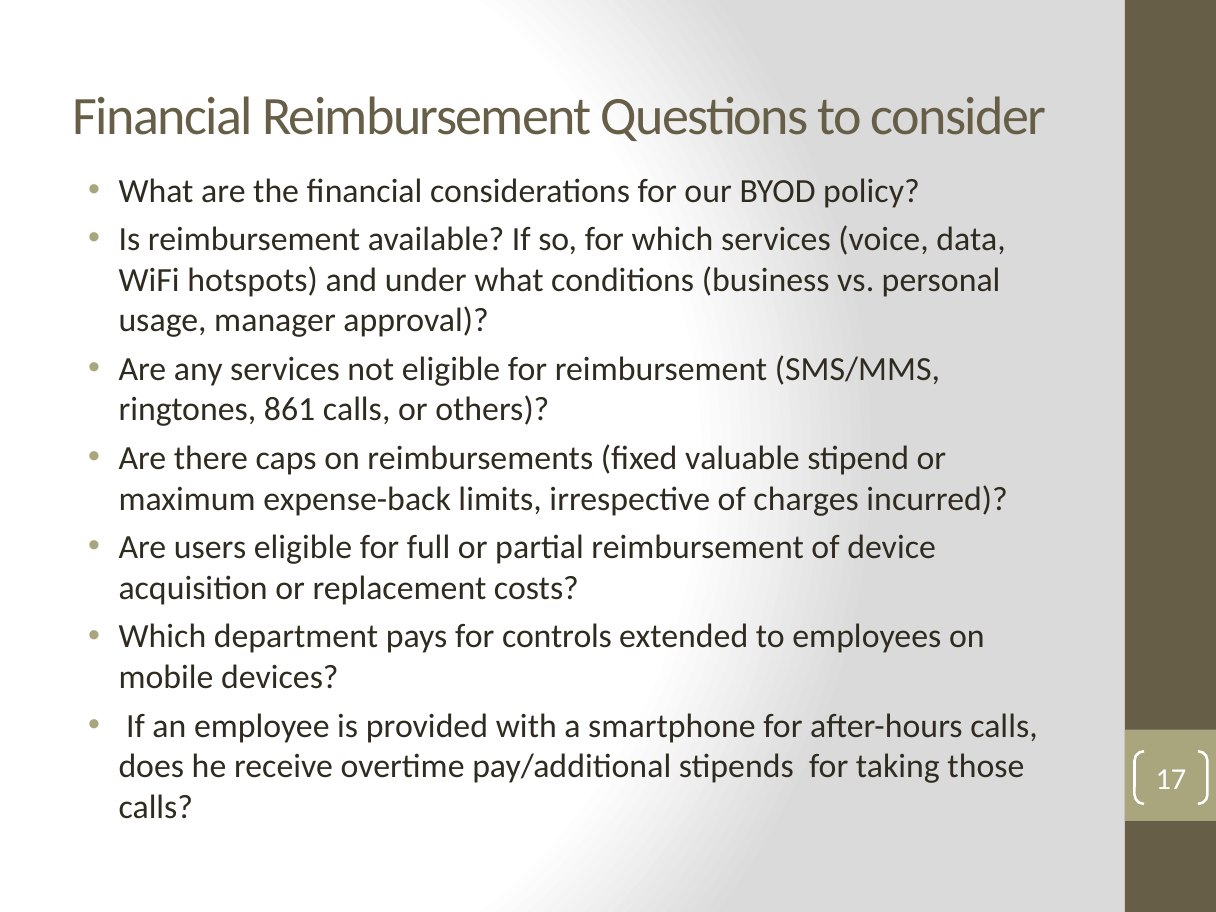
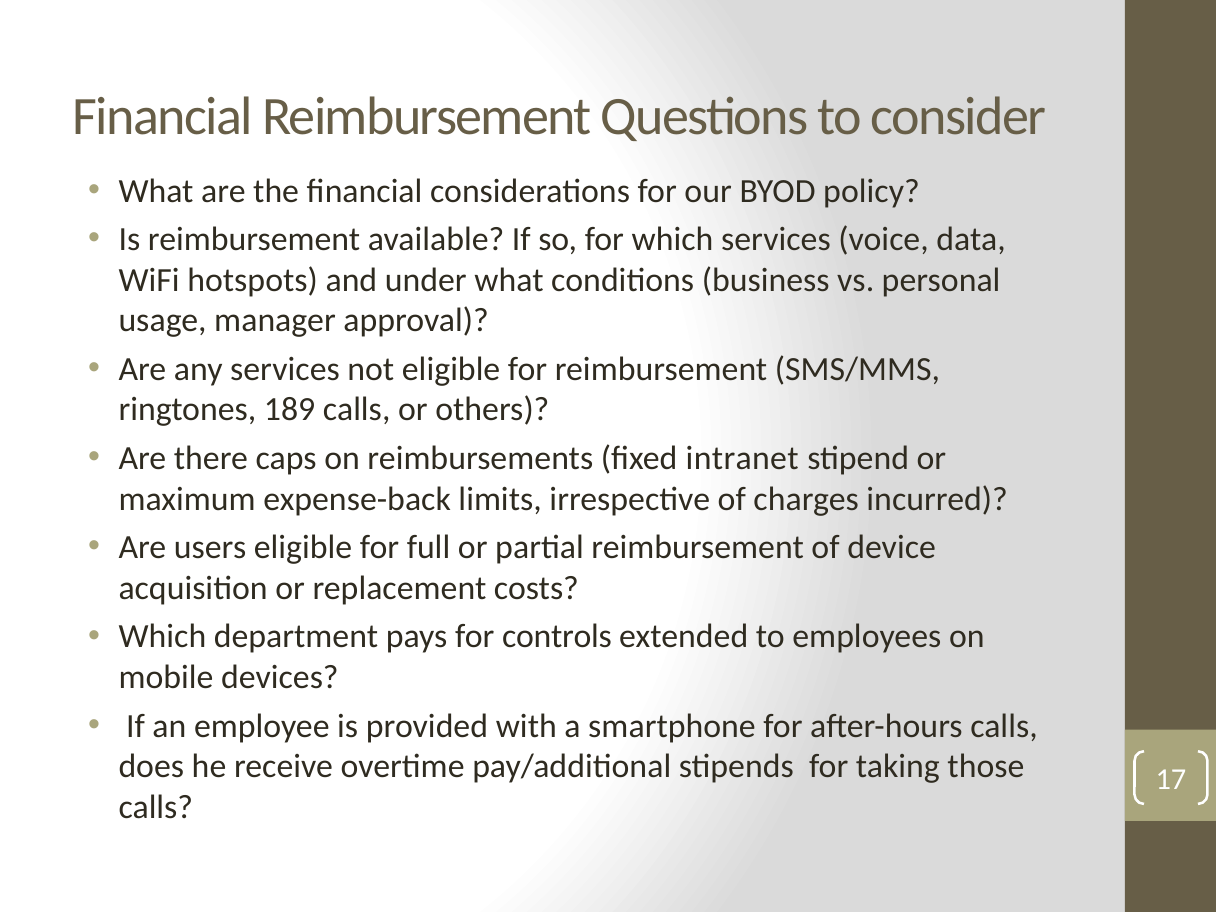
861: 861 -> 189 (290, 410)
valuable: valuable -> intranet (742, 458)
